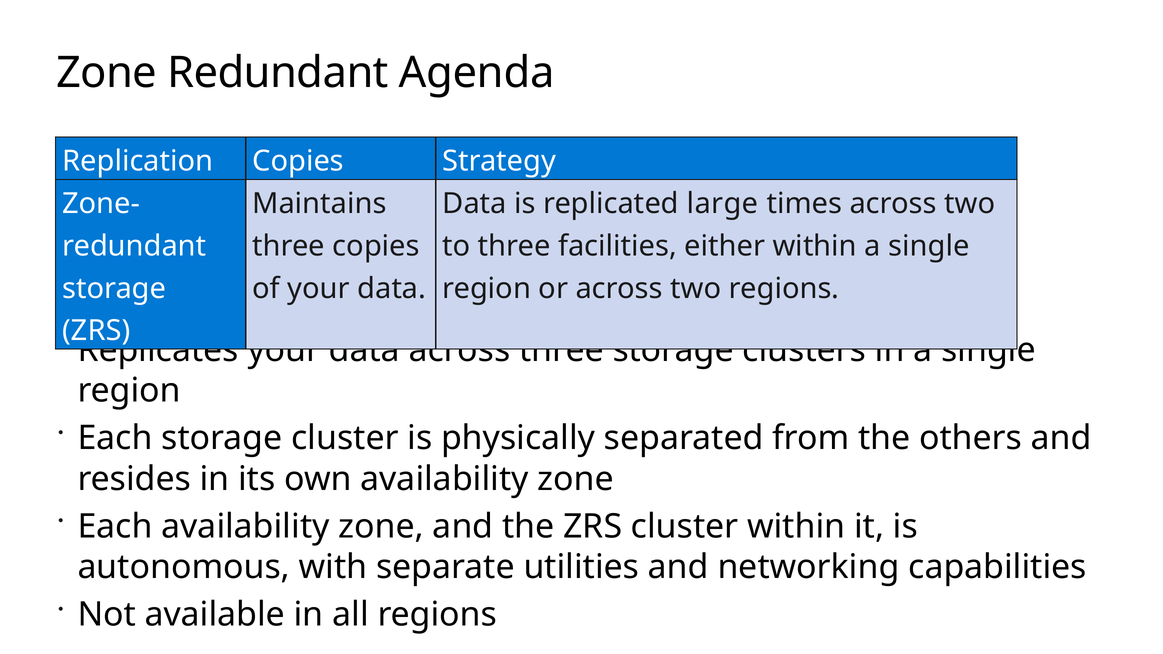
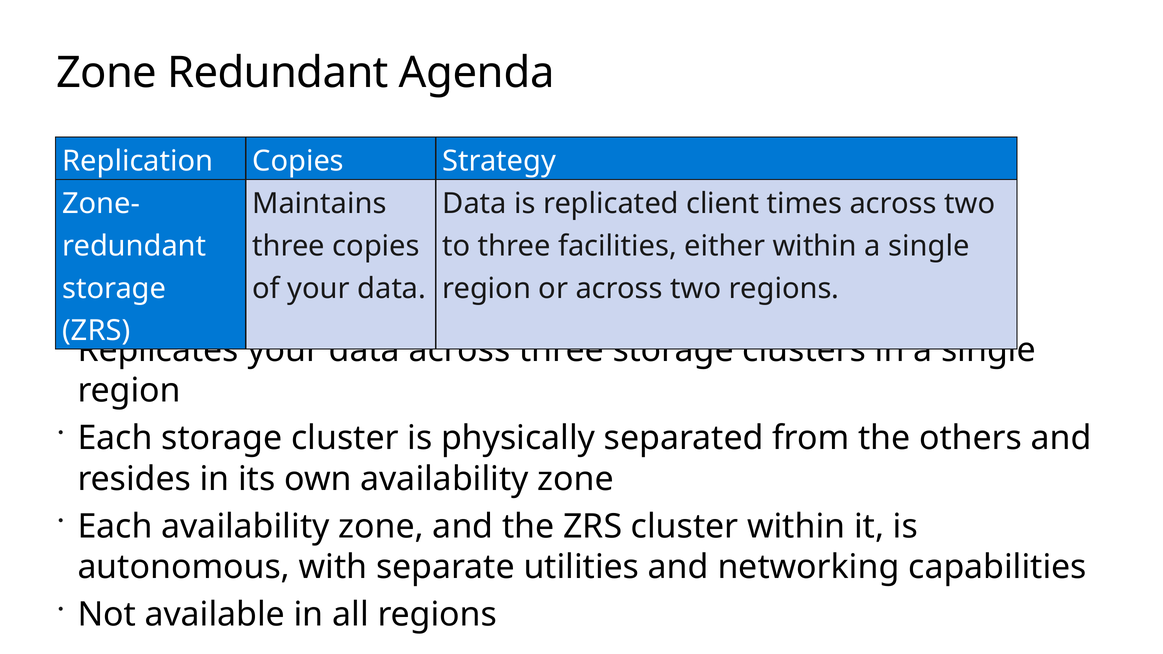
large: large -> client (723, 204)
